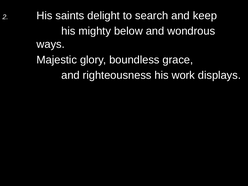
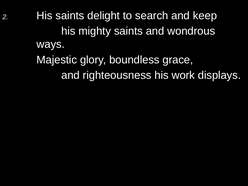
mighty below: below -> saints (128, 31)
